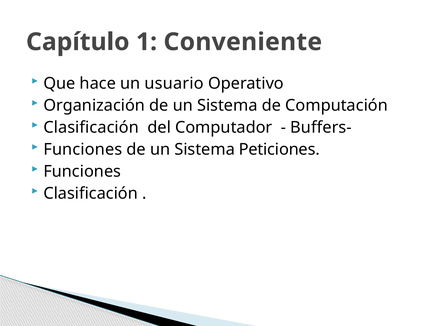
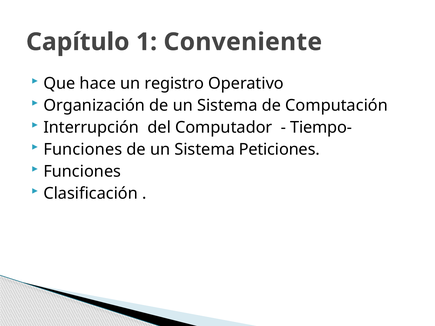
usuario: usuario -> registro (174, 84)
Clasificación: Clasificación -> Interrupción (91, 128)
Buffers-: Buffers- -> Tiempo- (321, 128)
